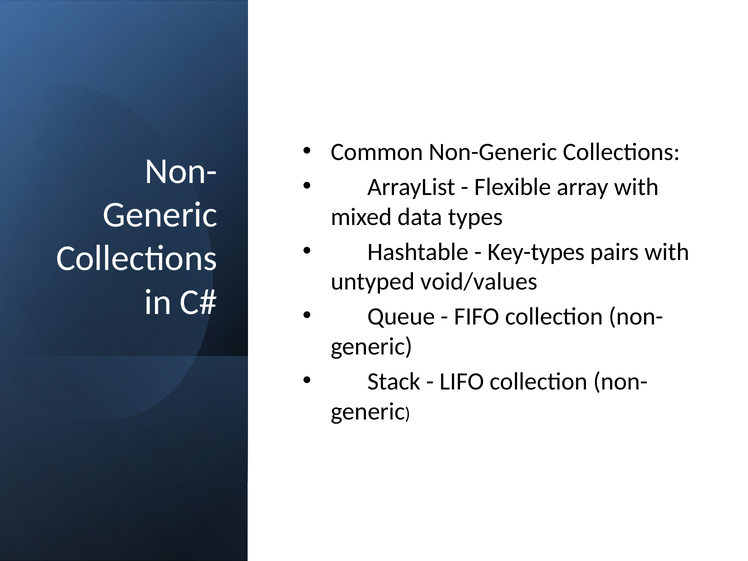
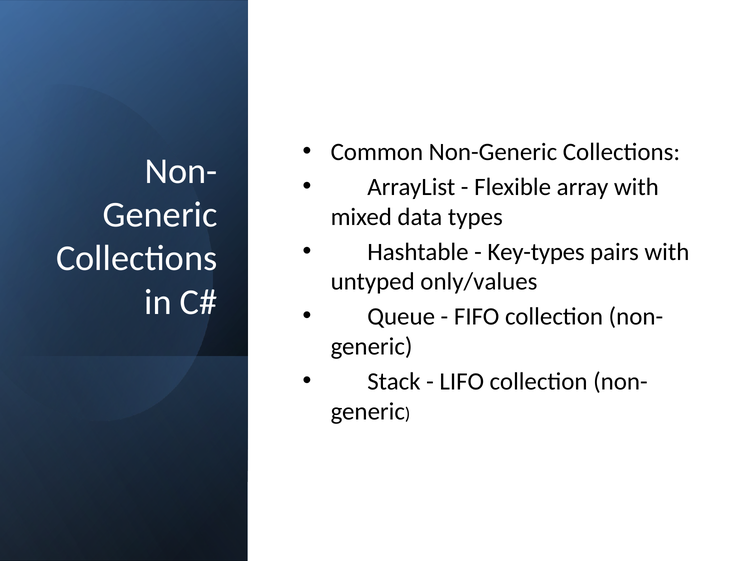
void/values: void/values -> only/values (479, 282)
